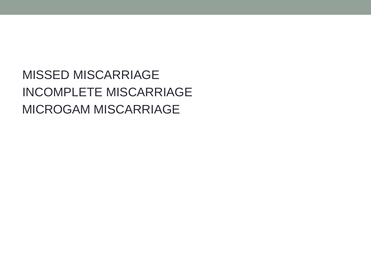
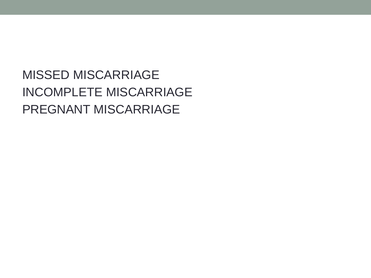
MICROGAM: MICROGAM -> PREGNANT (56, 110)
